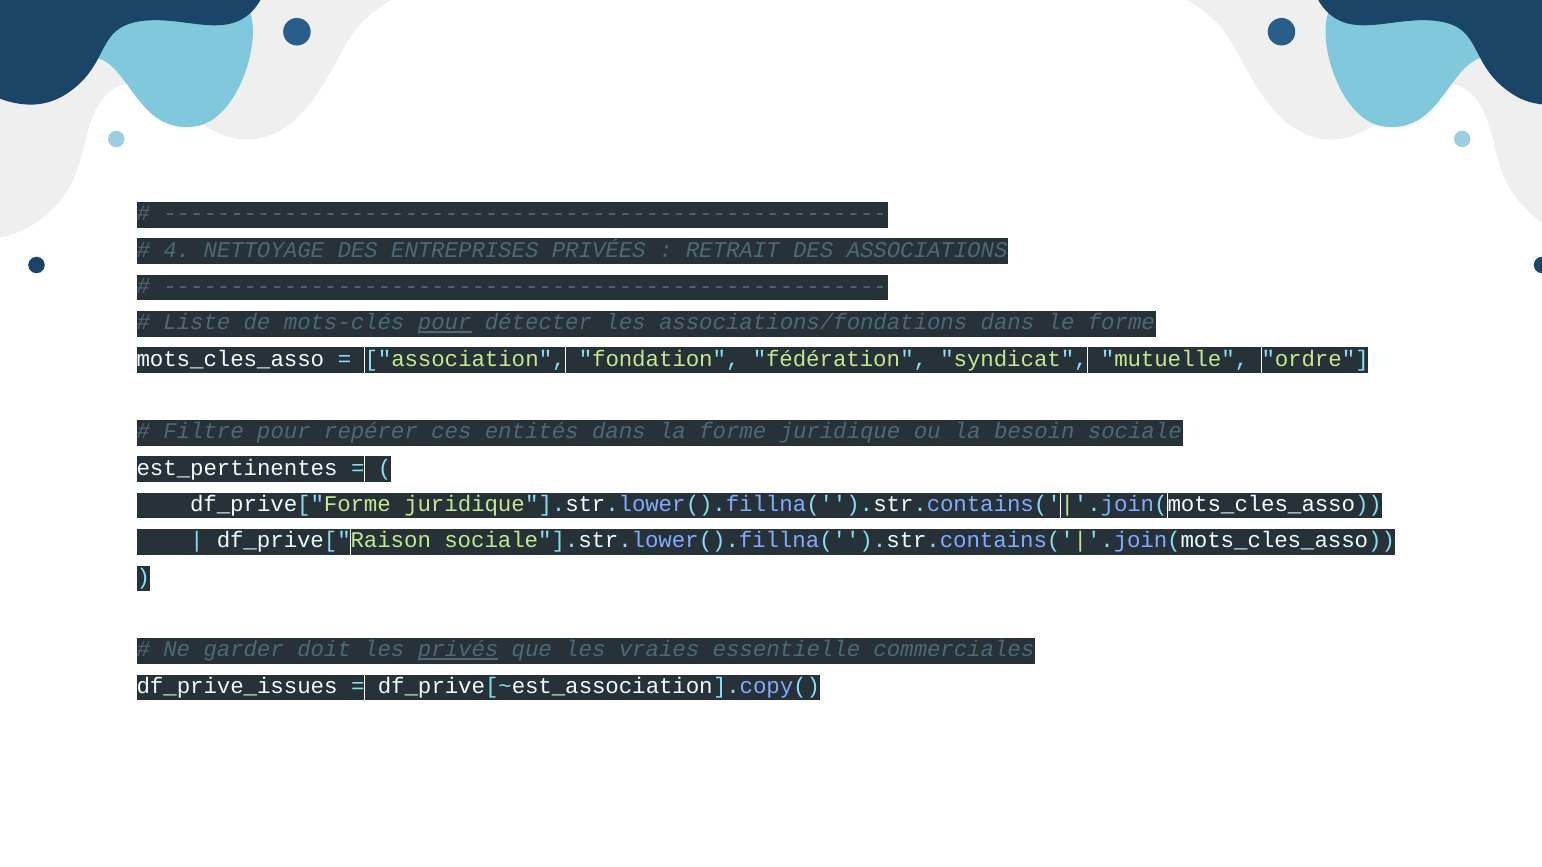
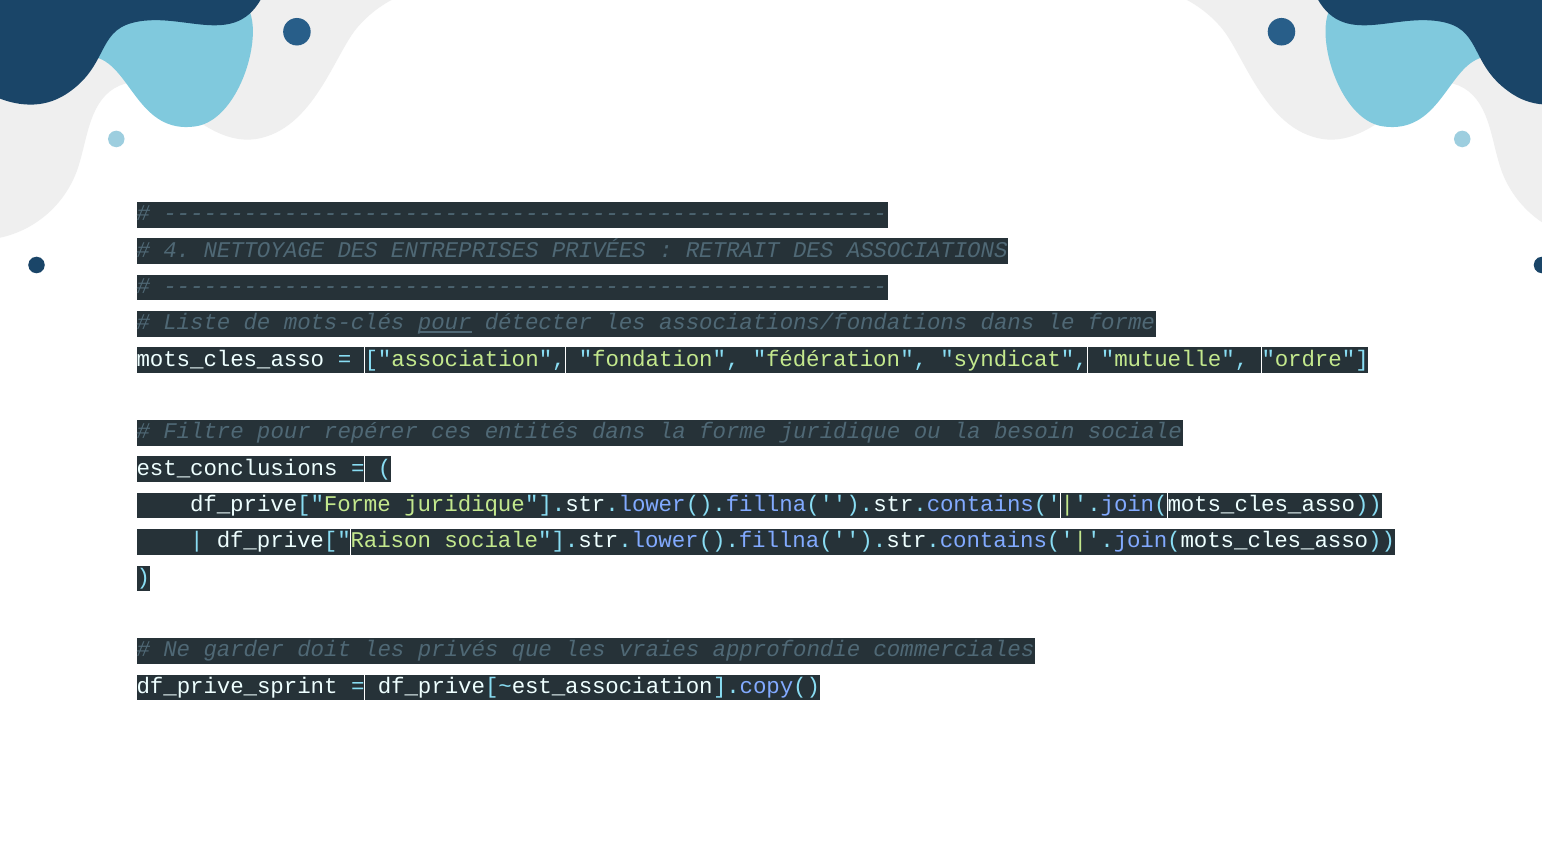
est_pertinentes: est_pertinentes -> est_conclusions (237, 468)
privés underline: present -> none (458, 650)
essentielle: essentielle -> approfondie (786, 650)
df_prive_issues: df_prive_issues -> df_prive_sprint (237, 686)
